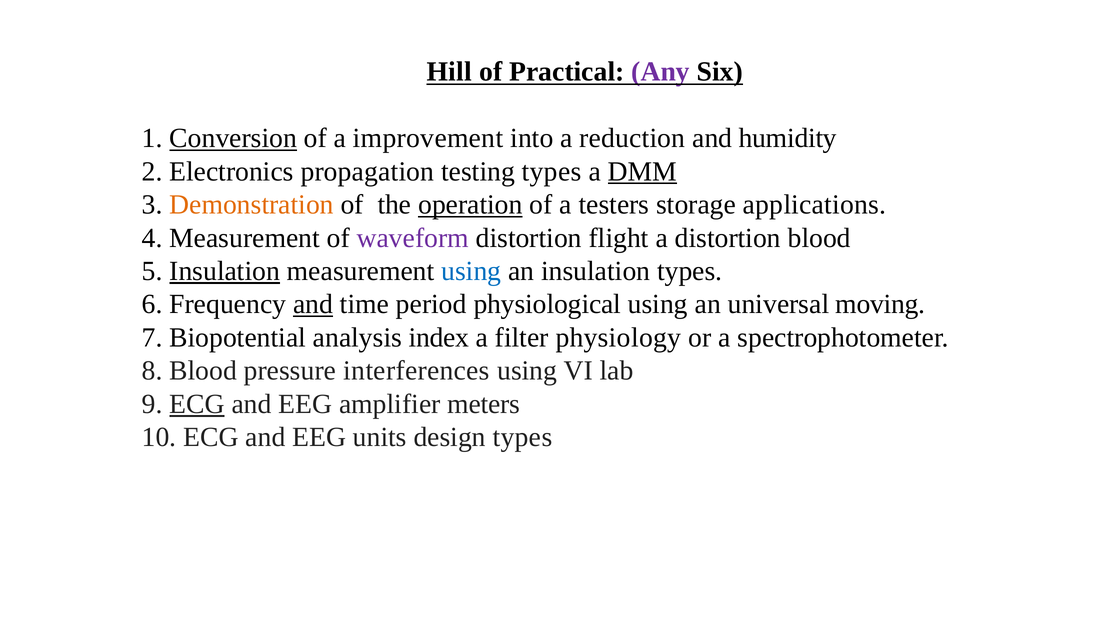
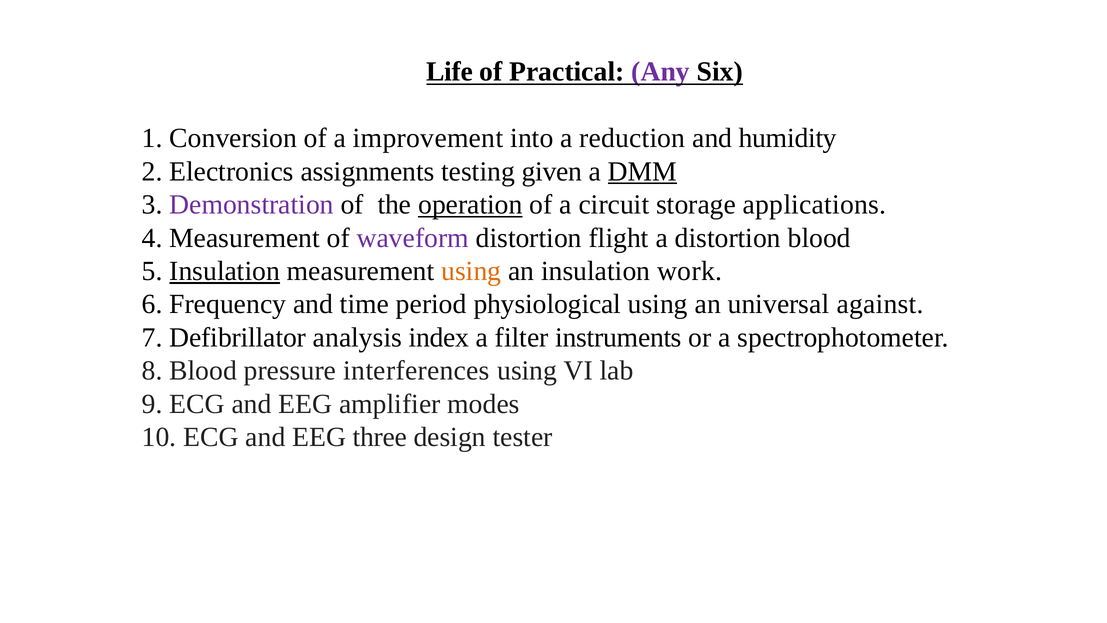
Hill: Hill -> Life (450, 72)
Conversion underline: present -> none (233, 138)
propagation: propagation -> assignments (368, 171)
testing types: types -> given (552, 171)
Demonstration colour: orange -> purple (252, 205)
testers: testers -> circuit (614, 205)
using colour: blue -> orange (471, 271)
insulation types: types -> work (690, 271)
and underline: present -> none (313, 304)
moving: moving -> against (880, 304)
Biopotential: Biopotential -> Defibrillator (238, 337)
physiology: physiology -> instruments (619, 337)
ECG underline: present -> none (197, 404)
meters: meters -> modes (483, 404)
units: units -> three (380, 437)
design types: types -> tester (523, 437)
